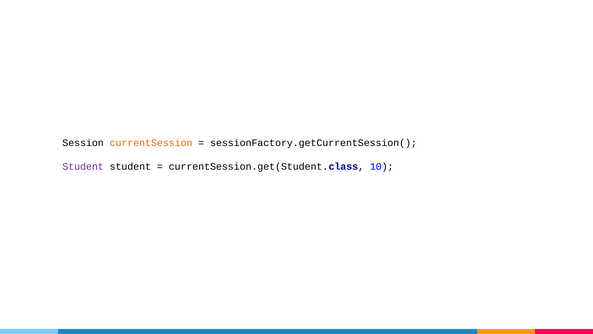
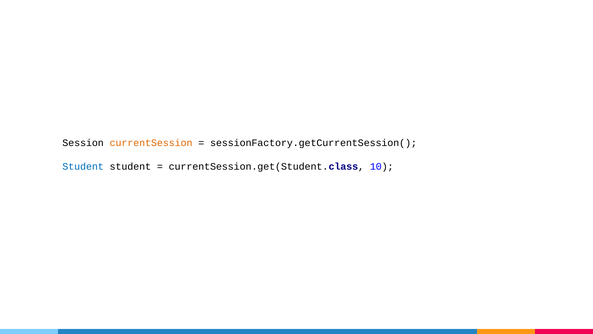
Student colour: purple -> blue (83, 166)
